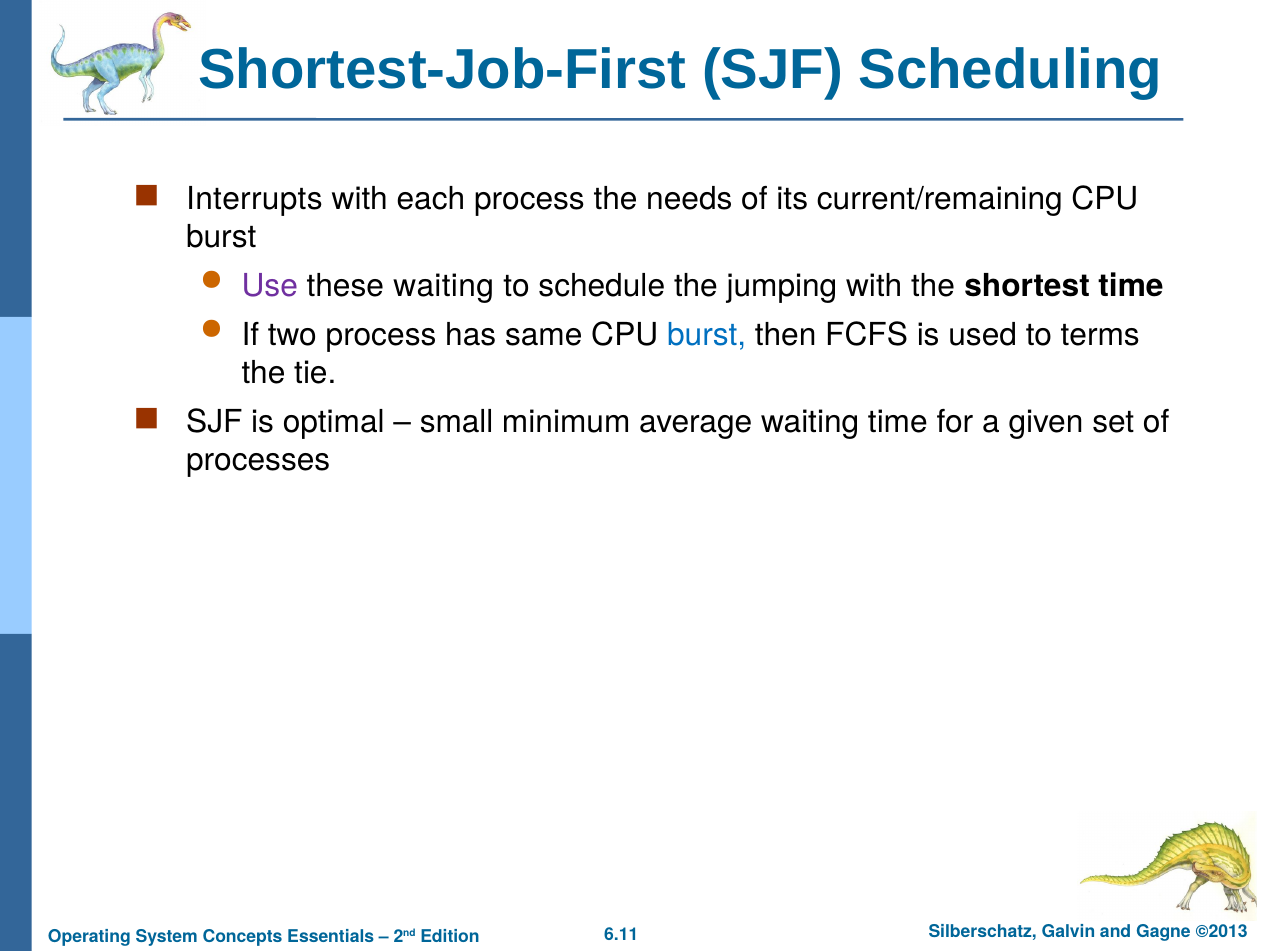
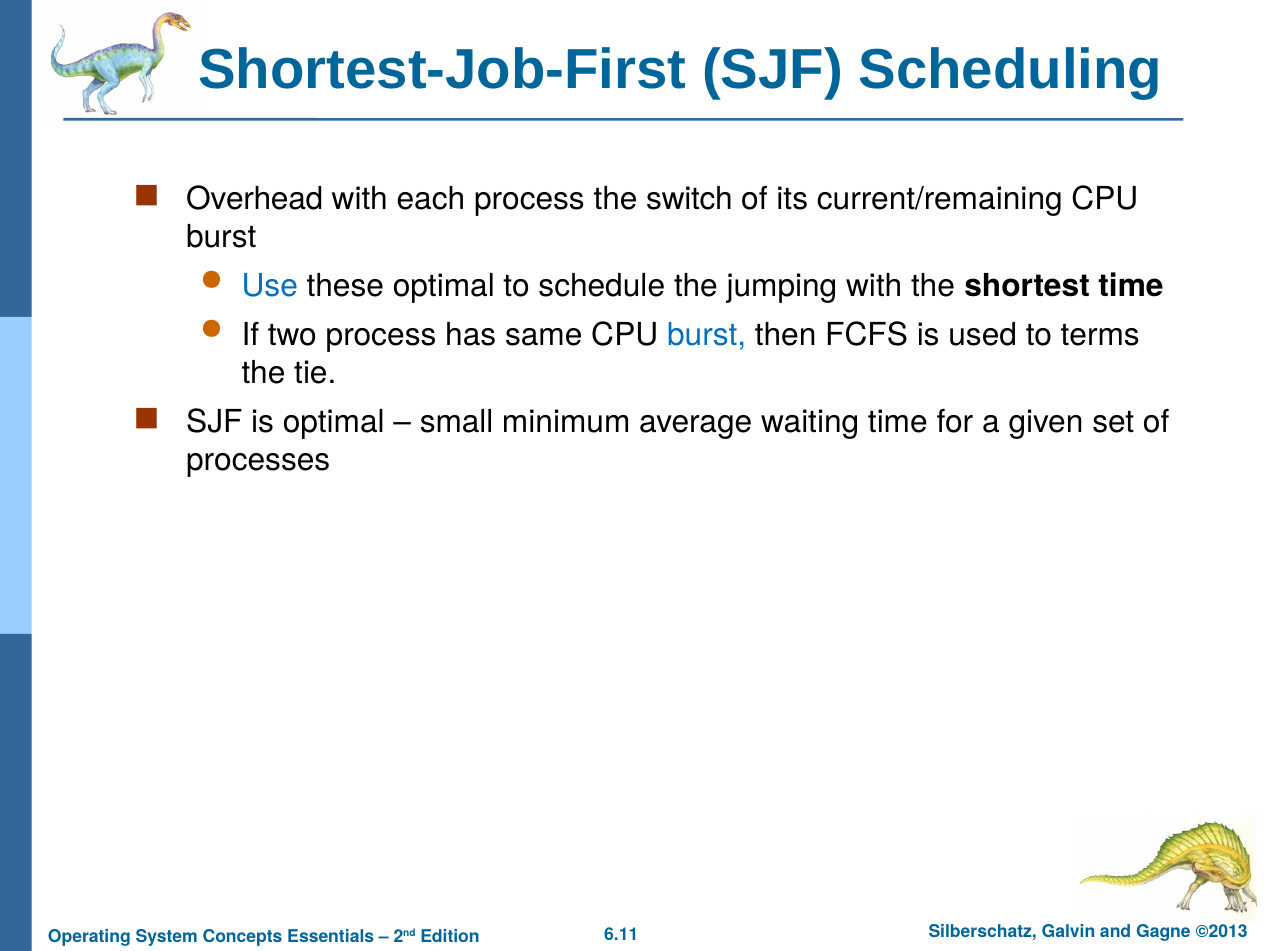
Interrupts: Interrupts -> Overhead (255, 199)
needs: needs -> switch (689, 199)
Use colour: purple -> blue (270, 286)
these waiting: waiting -> optimal (444, 286)
